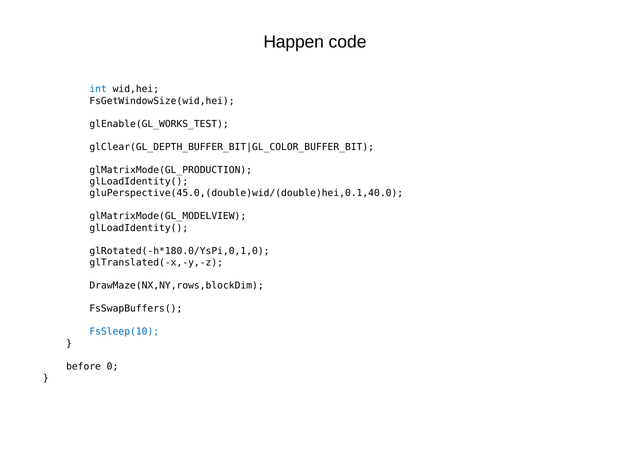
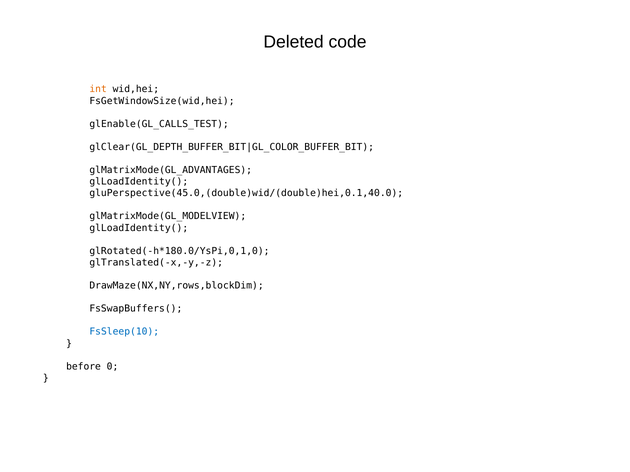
Happen: Happen -> Deleted (294, 42)
int colour: blue -> orange (98, 89)
glEnable(GL_WORKS_TEST: glEnable(GL_WORKS_TEST -> glEnable(GL_CALLS_TEST (159, 124)
glMatrixMode(GL_PRODUCTION: glMatrixMode(GL_PRODUCTION -> glMatrixMode(GL_ADVANTAGES (171, 170)
